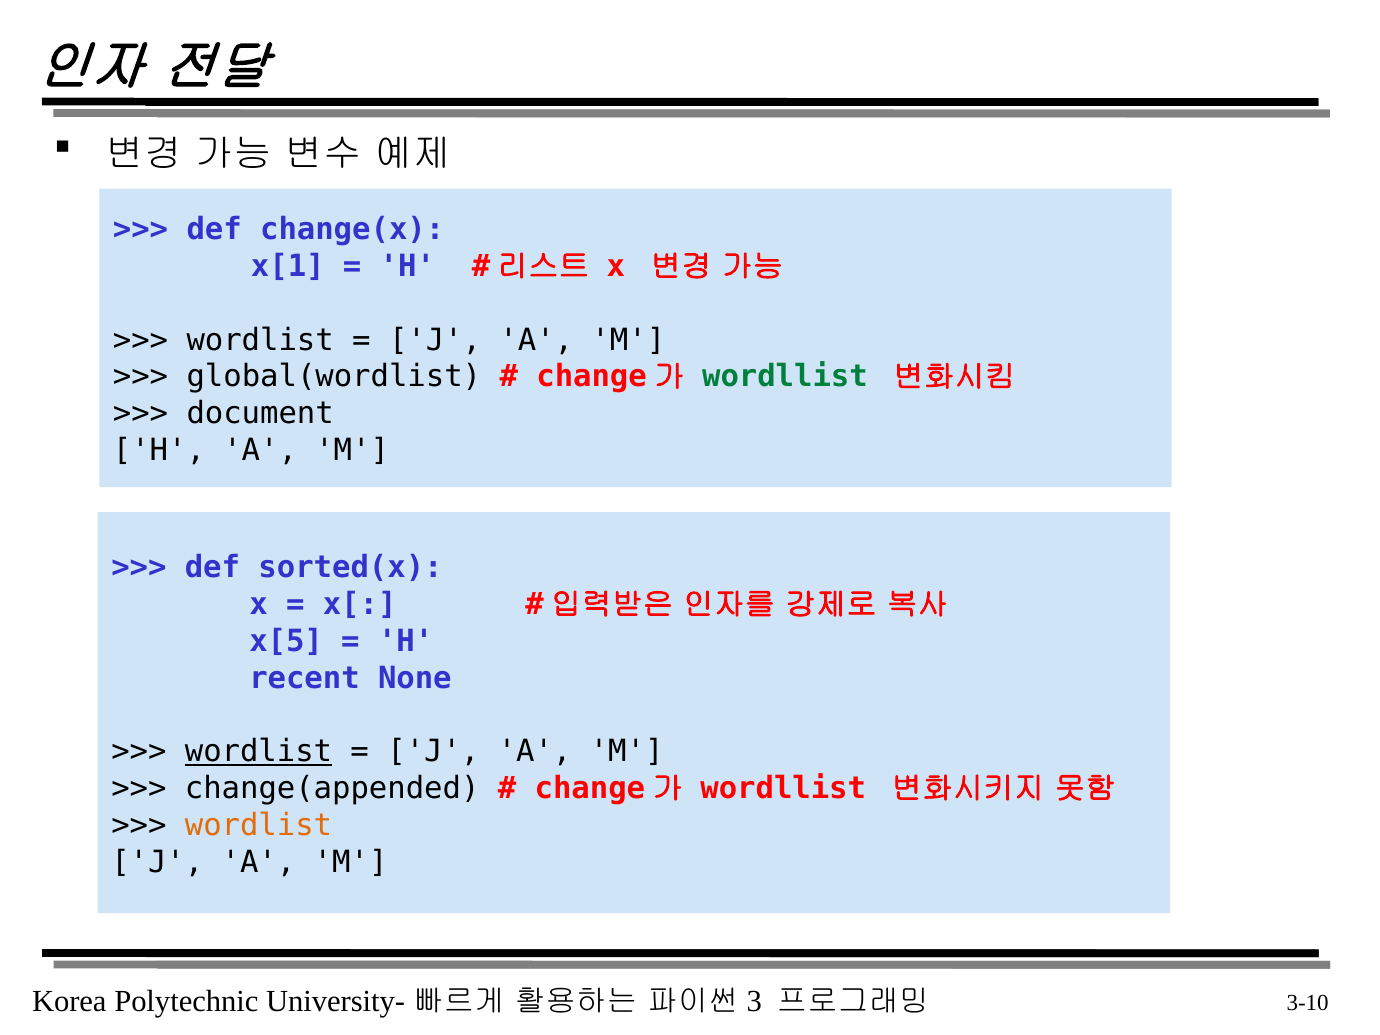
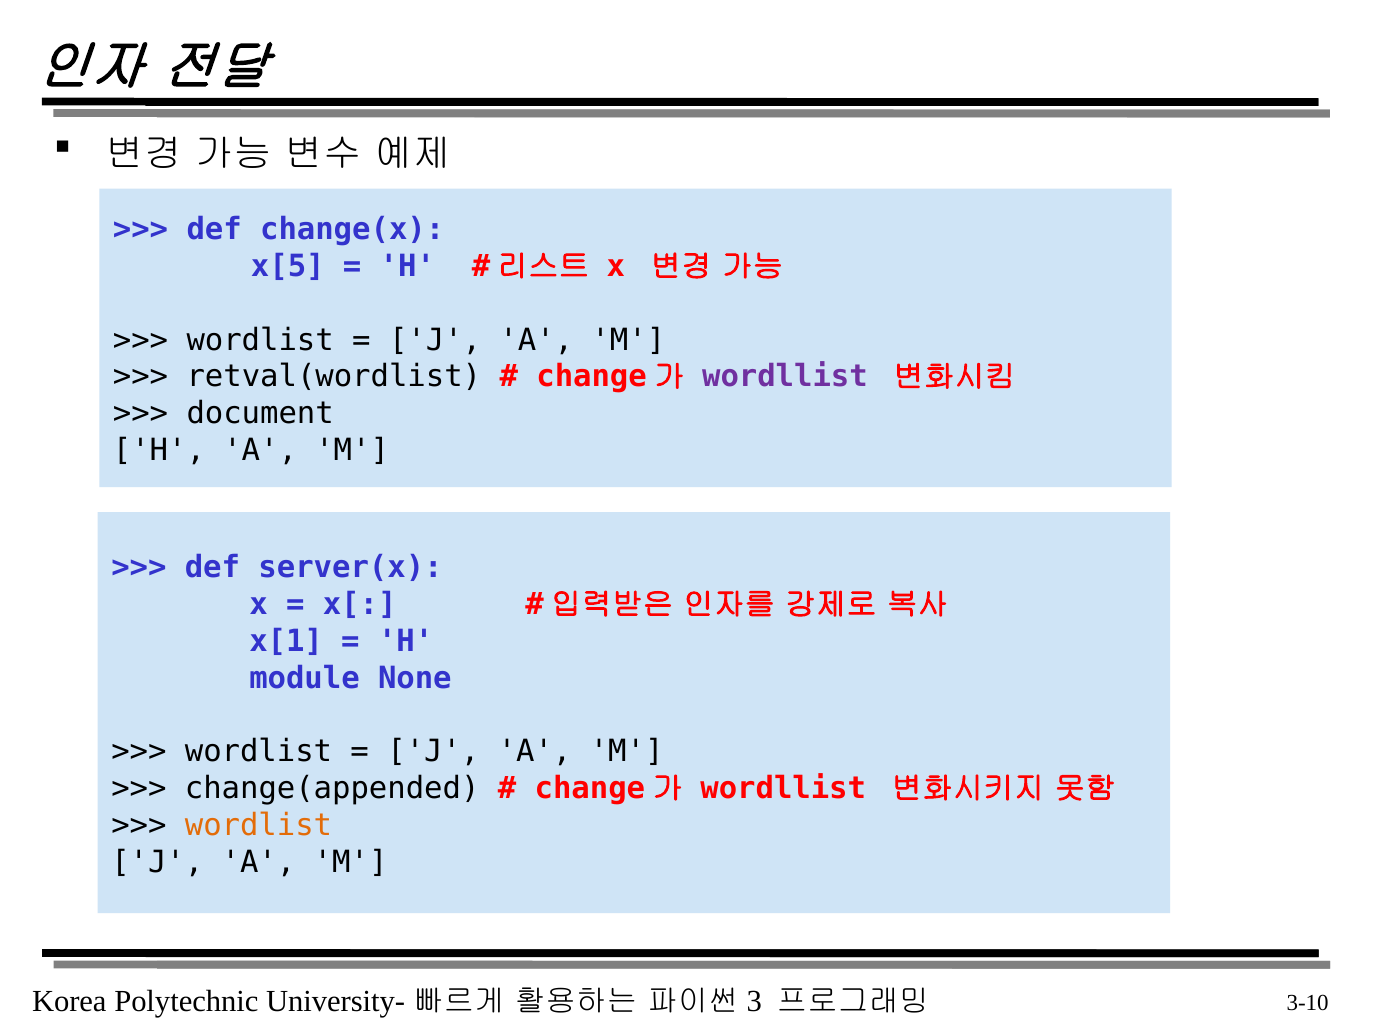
x[1: x[1 -> x[5 (288, 266)
global(wordlist: global(wordlist -> retval(wordlist (334, 377)
wordllist colour: green -> purple (785, 377)
sorted(x: sorted(x -> server(x (351, 568)
x[5: x[5 -> x[1 (286, 641)
recent: recent -> module (304, 678)
wordlist underline: present -> none (258, 752)
